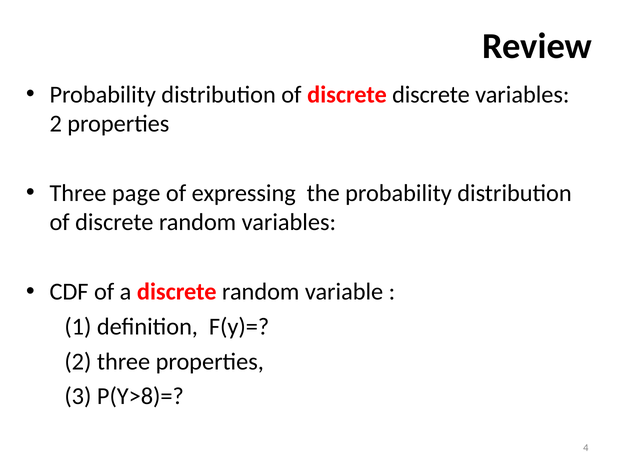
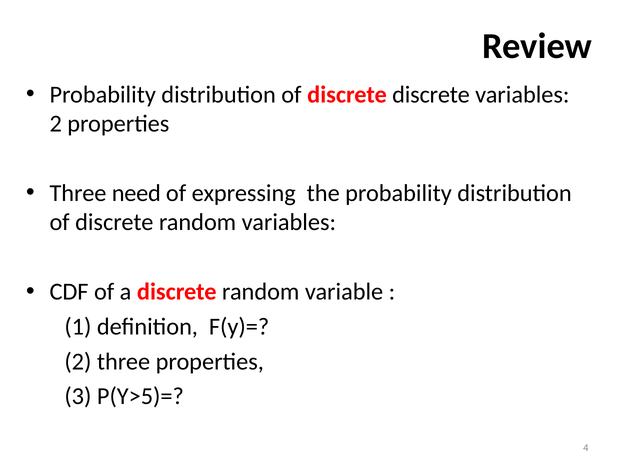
page: page -> need (136, 193)
P(Y>8)=: P(Y>8)= -> P(Y>5)= (140, 397)
